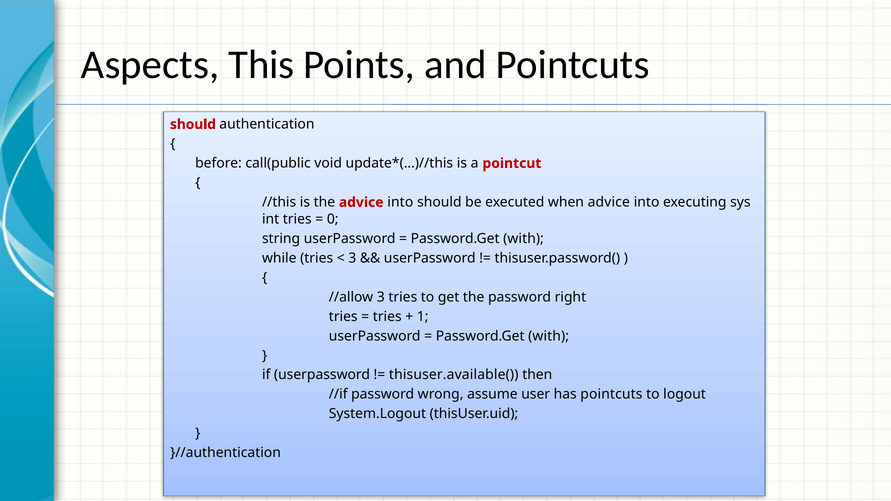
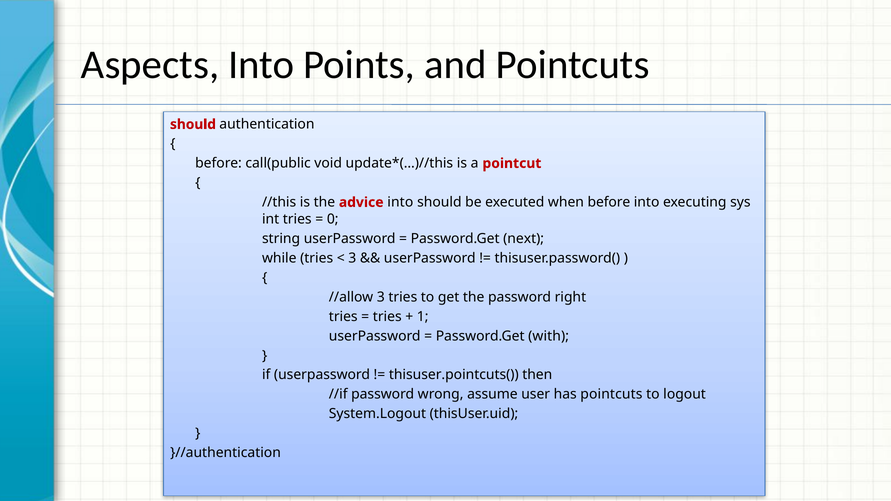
Aspects This: This -> Into (261, 65)
when advice: advice -> before (609, 202)
with: with -> next (524, 239)
thisuser.available(: thisuser.available( -> thisuser.pointcuts( (454, 375)
